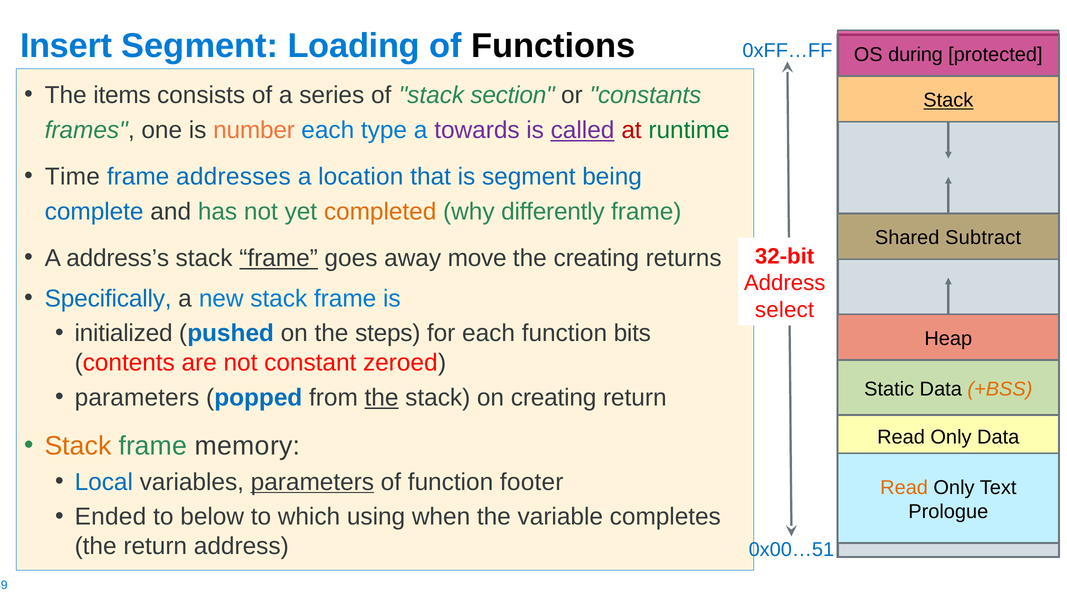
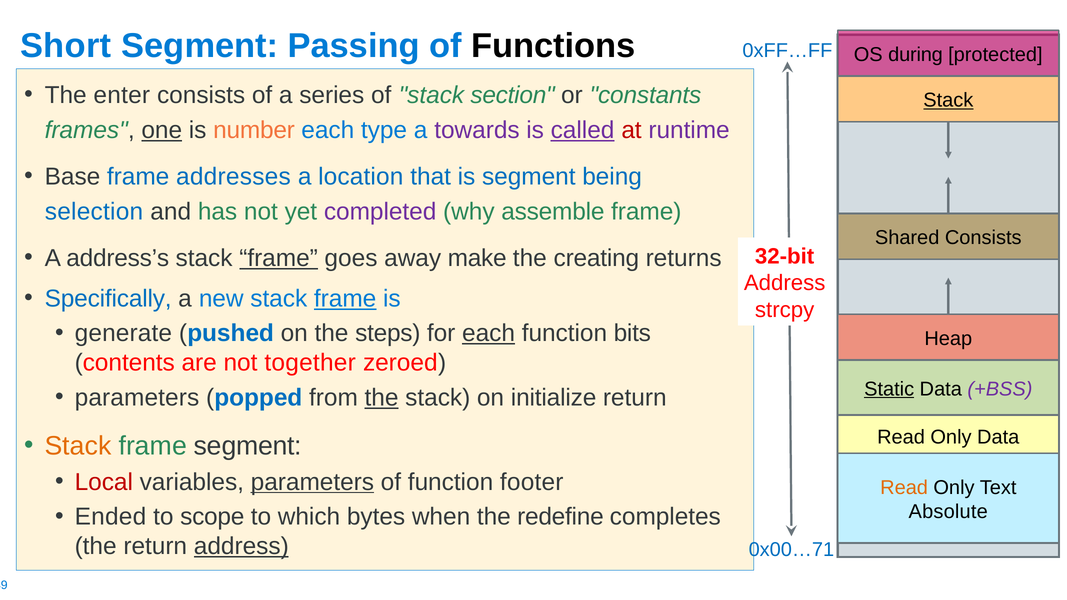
Insert: Insert -> Short (66, 46)
Loading: Loading -> Passing (354, 46)
items: items -> enter (122, 95)
one underline: none -> present (162, 130)
runtime colour: green -> purple (689, 130)
Time: Time -> Base (73, 177)
complete: complete -> selection (94, 212)
completed colour: orange -> purple (380, 212)
differently: differently -> assemble (553, 212)
Shared Subtract: Subtract -> Consists (983, 238)
move: move -> make (477, 258)
frame underline: none -> present (345, 299)
select: select -> strcpy (785, 310)
initialized: initialized -> generate (123, 334)
each underline: none -> present (489, 334)
constant: constant -> together (310, 363)
Static underline: none -> present (889, 389)
+BSS colour: orange -> purple (1000, 389)
on creating: creating -> initialize (554, 398)
frame memory: memory -> segment (248, 446)
Local colour: blue -> red (104, 482)
Prologue: Prologue -> Absolute (948, 512)
below: below -> scope (212, 517)
using: using -> bytes (376, 517)
variable: variable -> redefine (560, 517)
address underline: none -> present (241, 546)
0x00…51: 0x00…51 -> 0x00…71 (791, 550)
